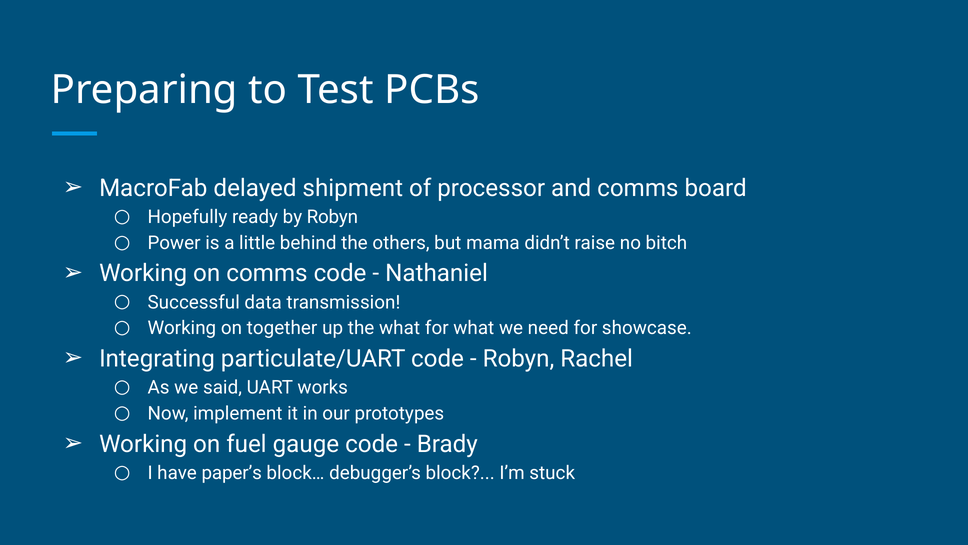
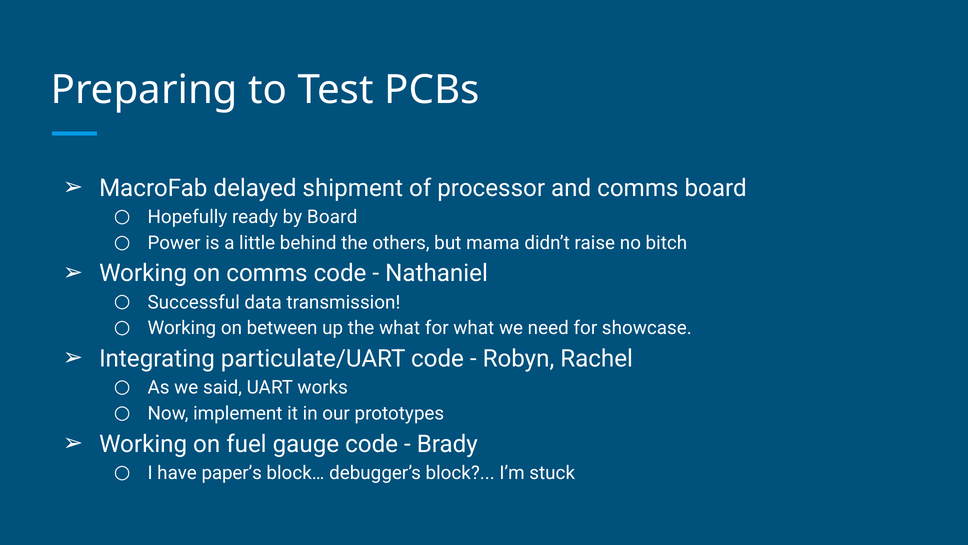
by Robyn: Robyn -> Board (332, 217)
together: together -> between (282, 328)
